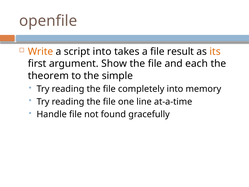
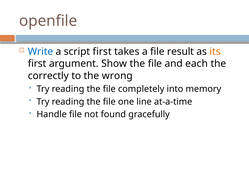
Write colour: orange -> blue (40, 52)
script into: into -> first (102, 52)
theorem: theorem -> correctly (48, 76)
simple: simple -> wrong (117, 76)
